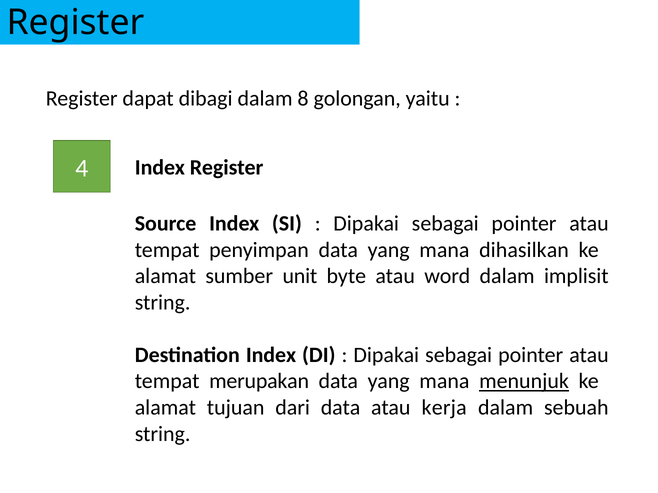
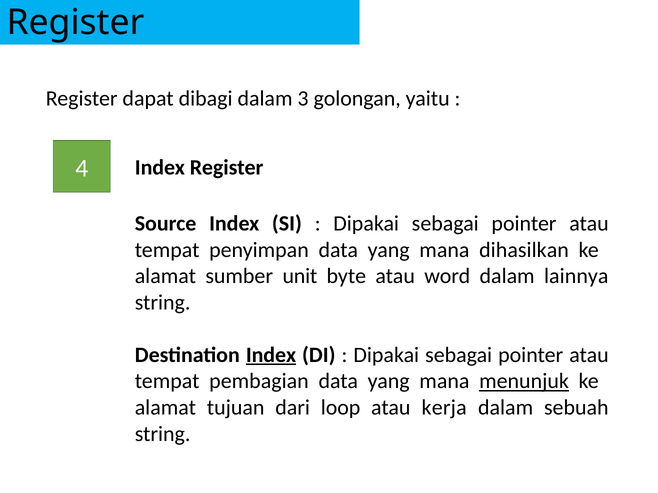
8: 8 -> 3 (303, 99)
implisit: implisit -> lainnya (576, 276)
Index underline: none -> present (271, 355)
merupakan: merupakan -> pembagian (259, 382)
dari data: data -> loop (341, 408)
